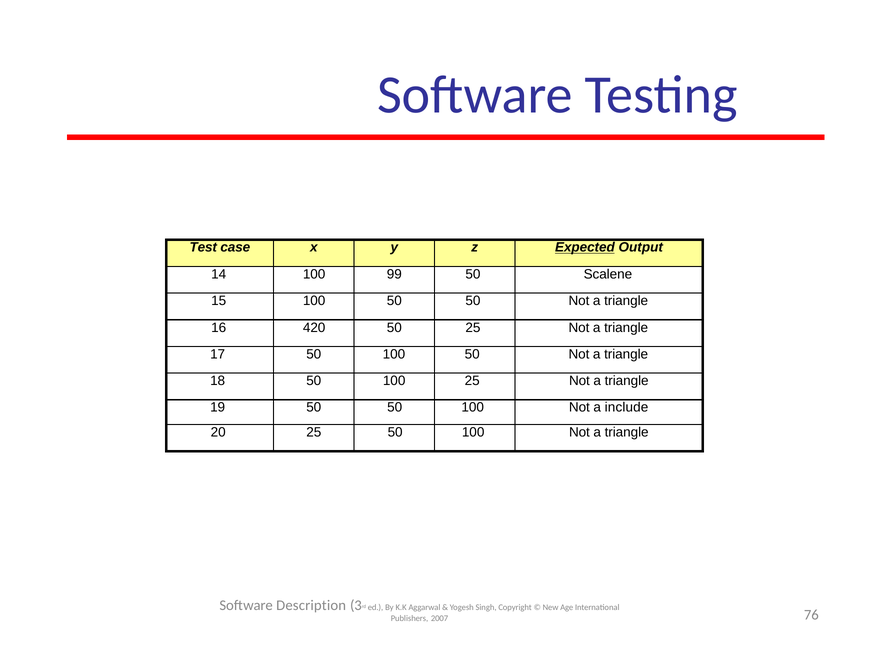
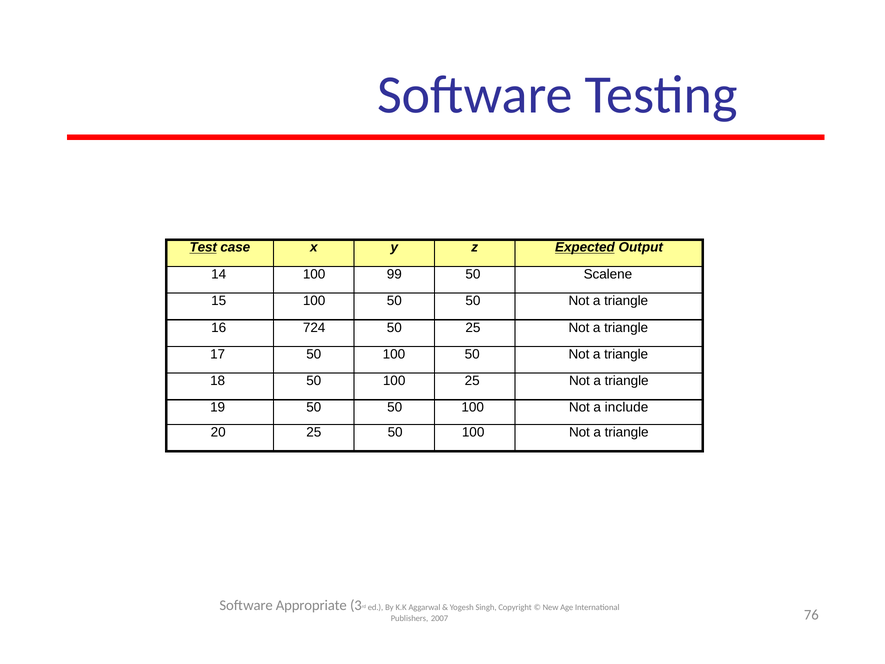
Test underline: none -> present (203, 247)
420: 420 -> 724 (314, 327)
Description: Description -> Appropriate (311, 605)
